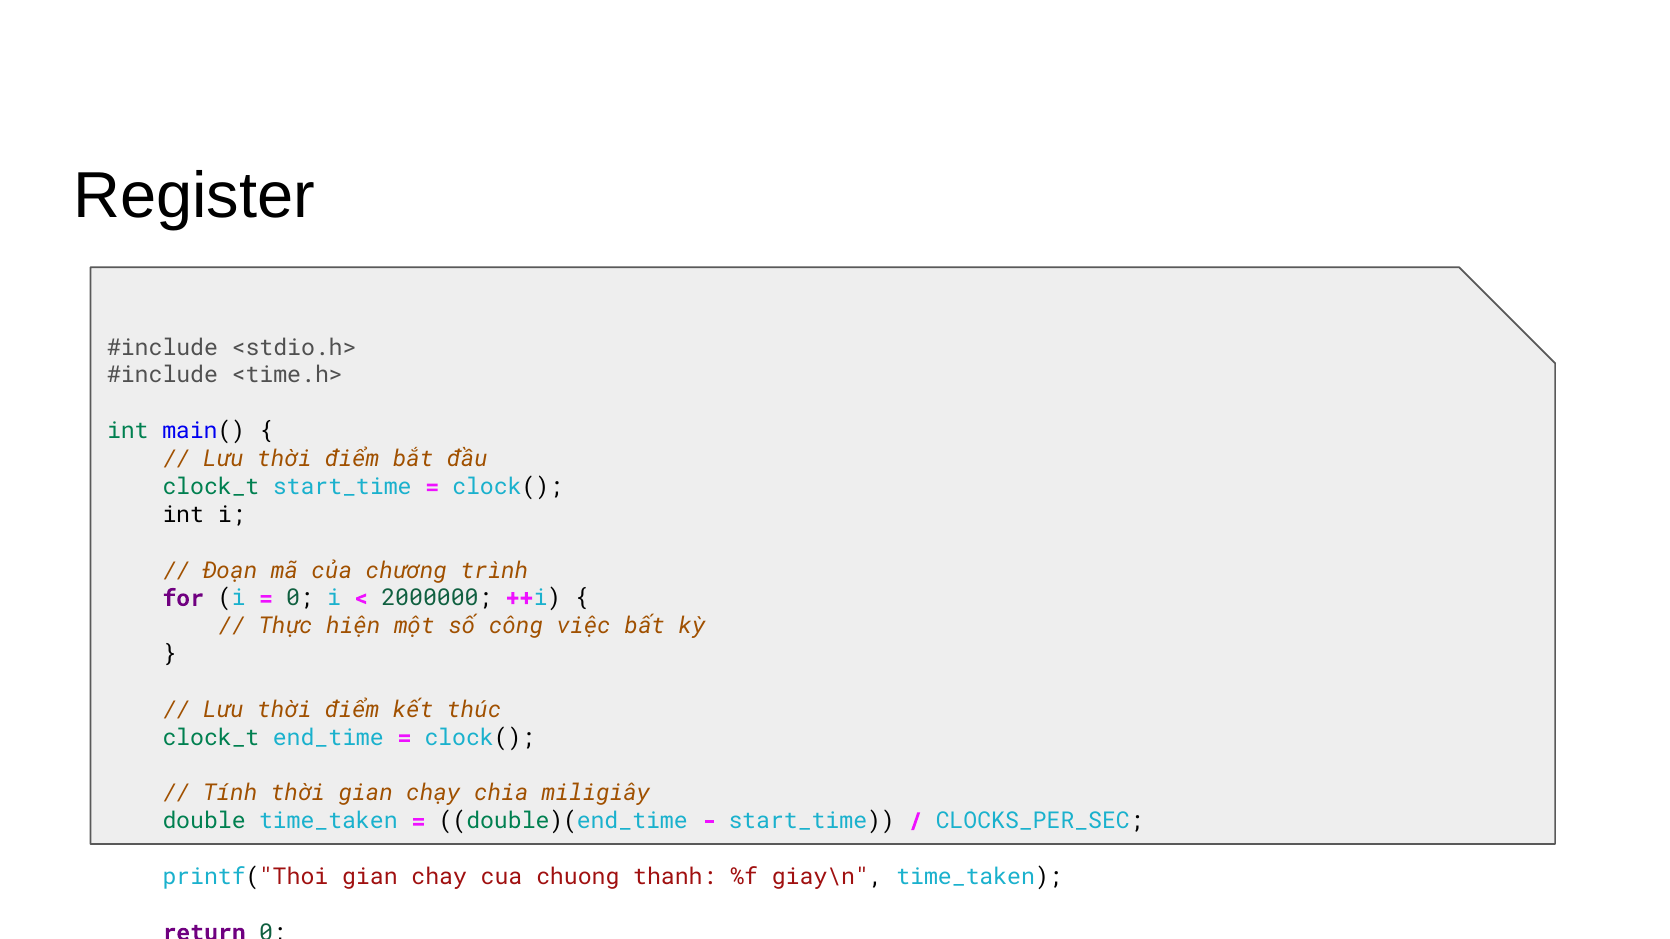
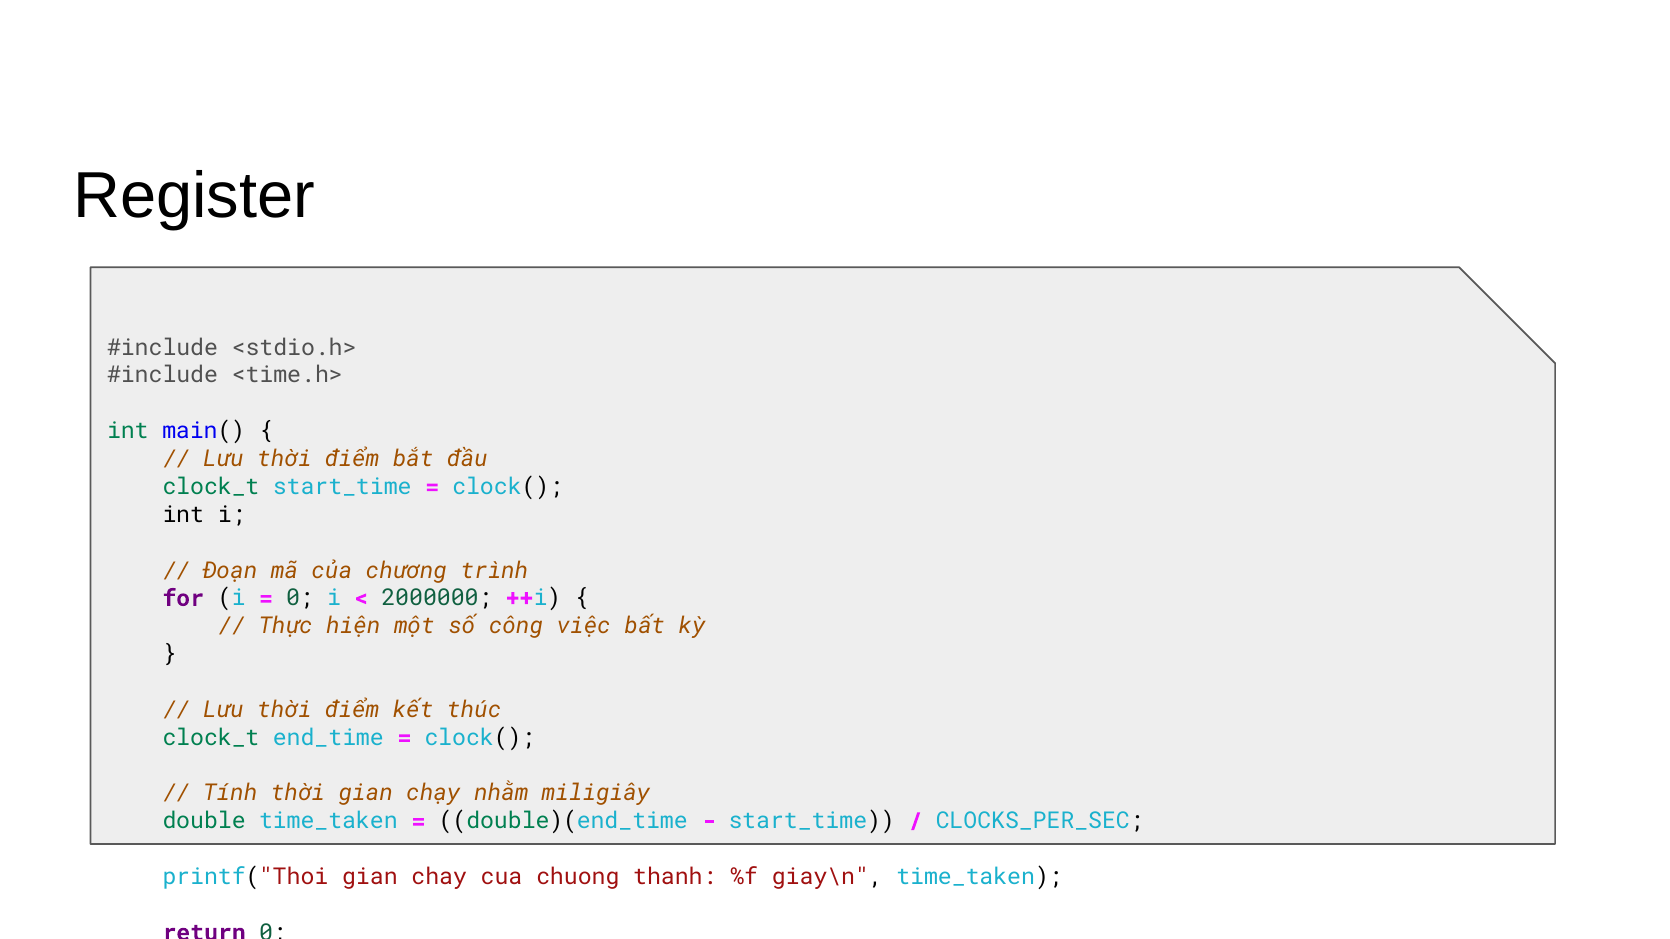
chia: chia -> nhằm (501, 794)
